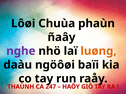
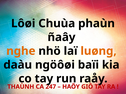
nghe colour: purple -> orange (21, 51)
